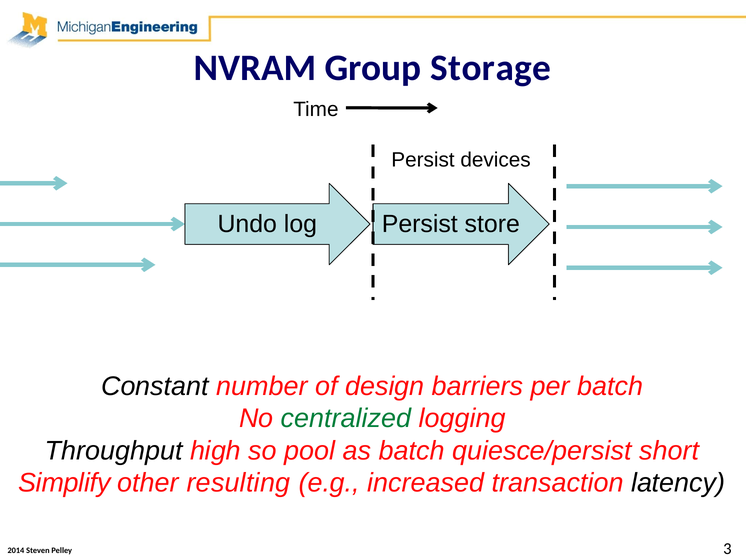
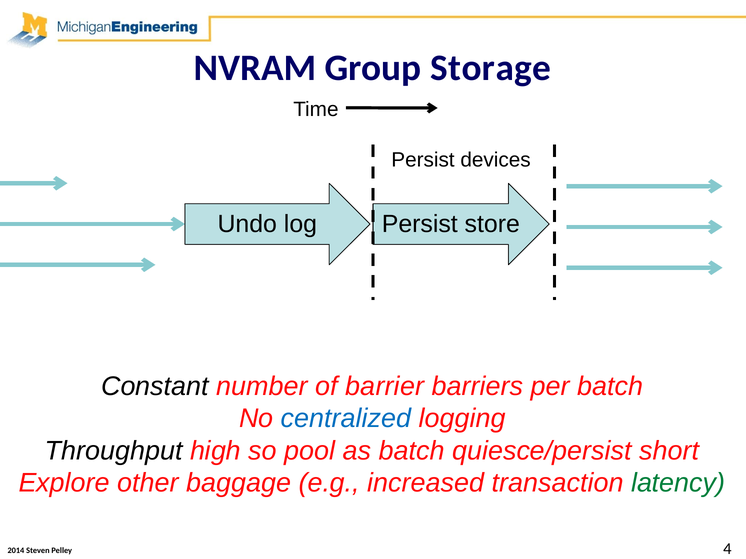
design: design -> barrier (385, 387)
centralized colour: green -> blue (346, 419)
Simplify: Simplify -> Explore (64, 484)
resulting: resulting -> baggage (239, 484)
latency colour: black -> green (678, 484)
3: 3 -> 4 (727, 549)
